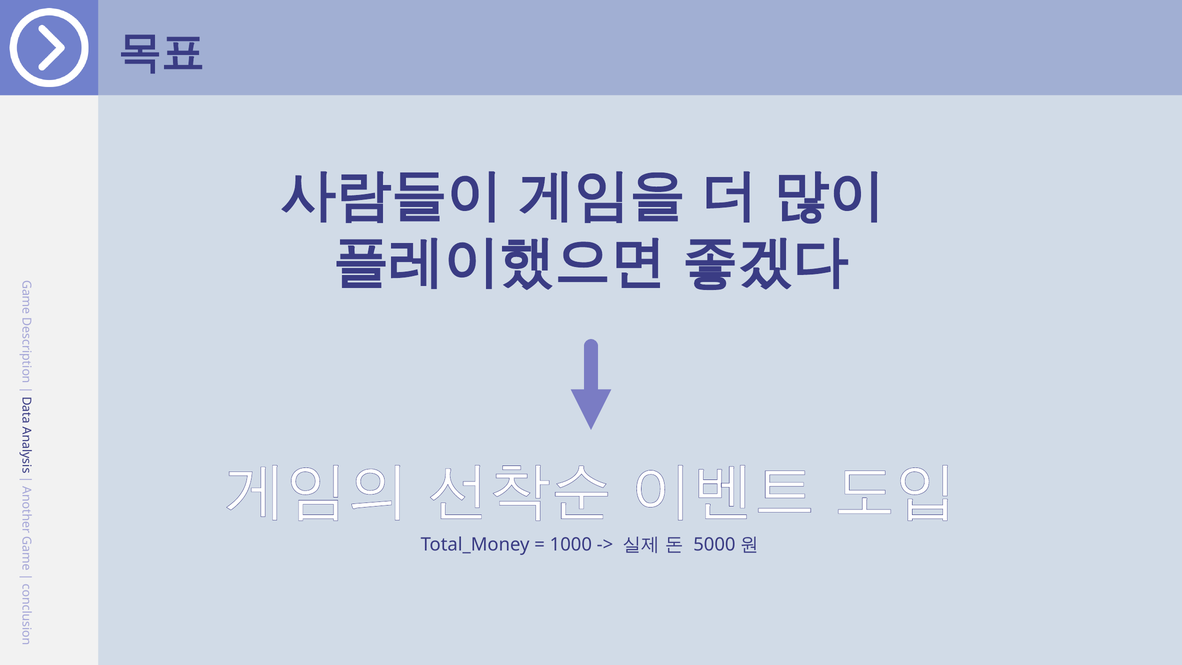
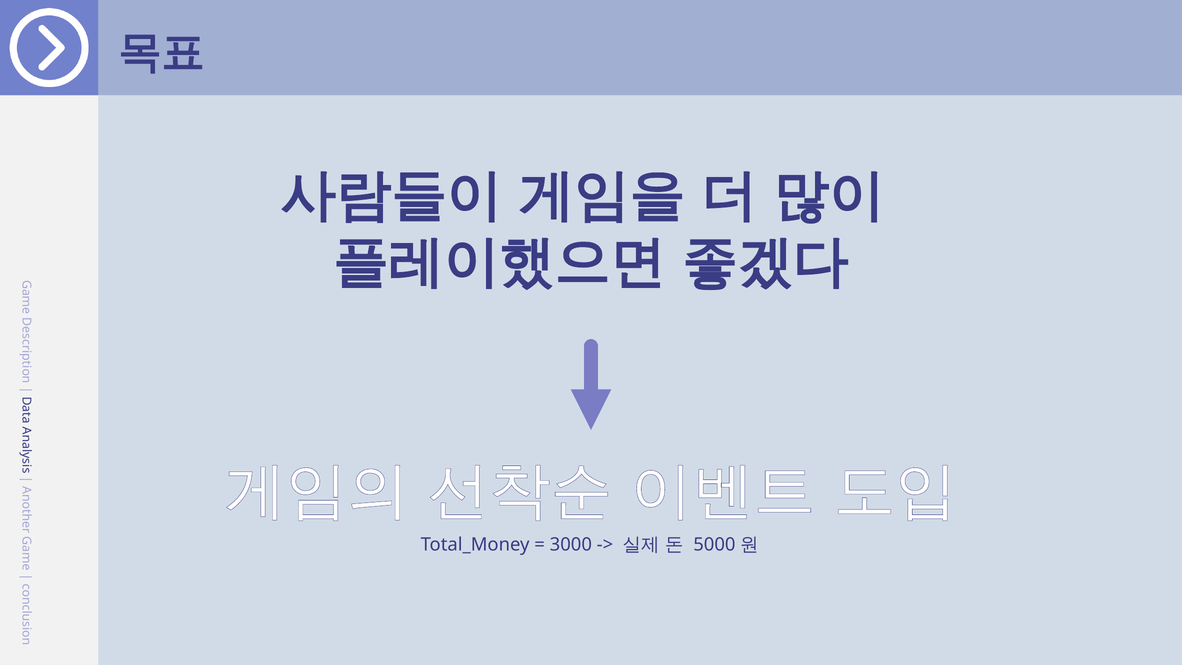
1000: 1000 -> 3000 (571, 545)
